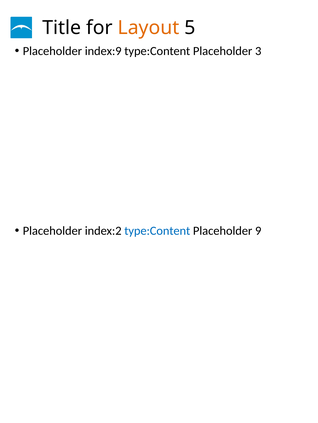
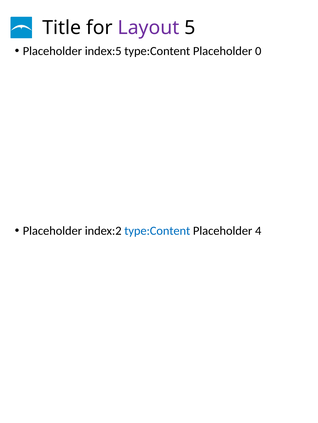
Layout colour: orange -> purple (149, 28)
index:9: index:9 -> index:5 (103, 51)
3: 3 -> 0 (258, 51)
9: 9 -> 4 (258, 231)
